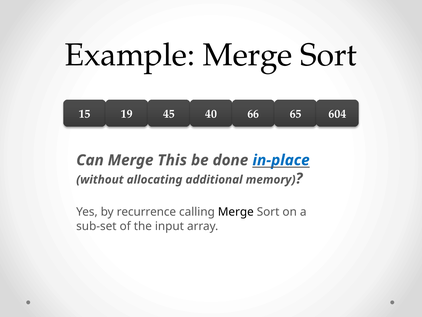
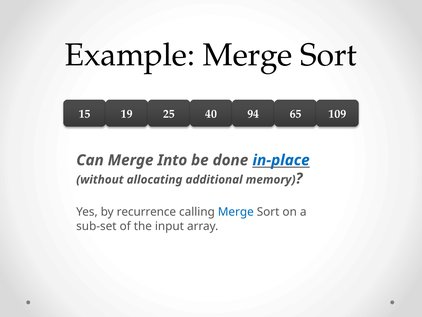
45: 45 -> 25 (169, 114)
66: 66 -> 94 (253, 114)
604: 604 -> 109 (337, 114)
This: This -> Into (172, 160)
Merge colour: black -> blue (236, 212)
